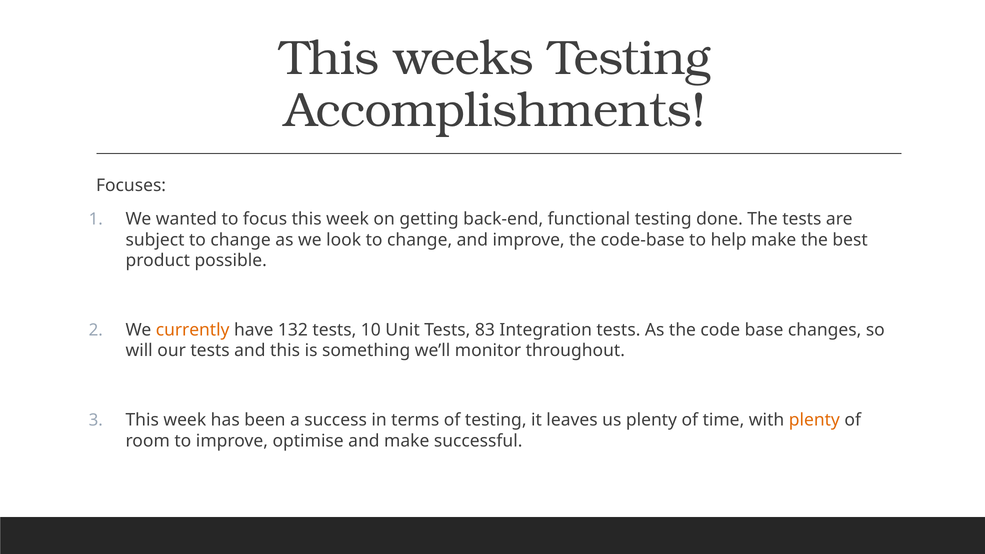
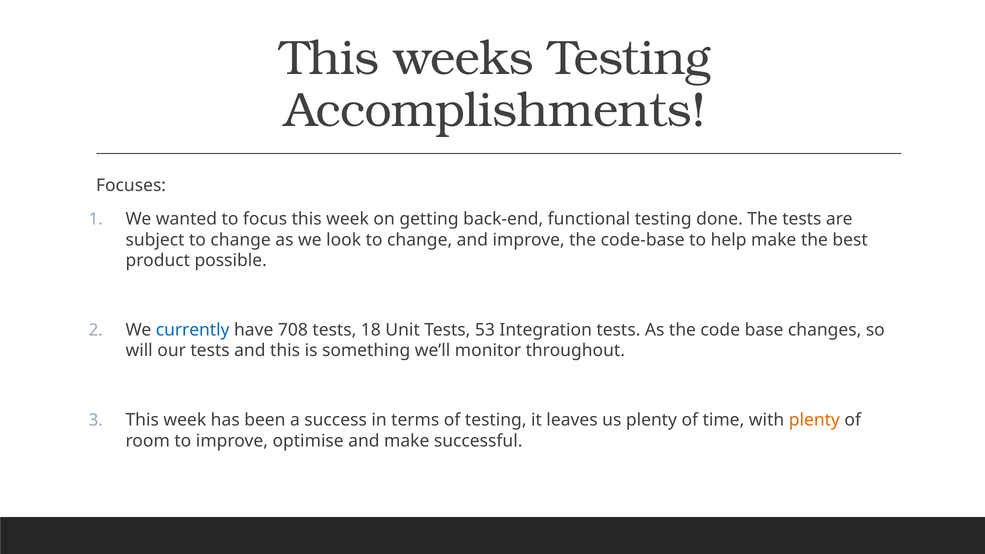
currently colour: orange -> blue (193, 330)
132: 132 -> 708 (293, 330)
10: 10 -> 18 (371, 330)
83: 83 -> 53 (485, 330)
